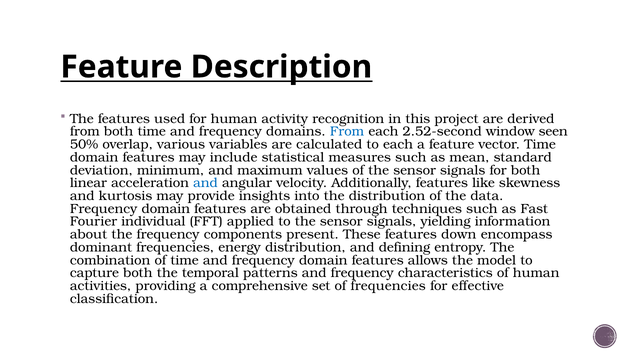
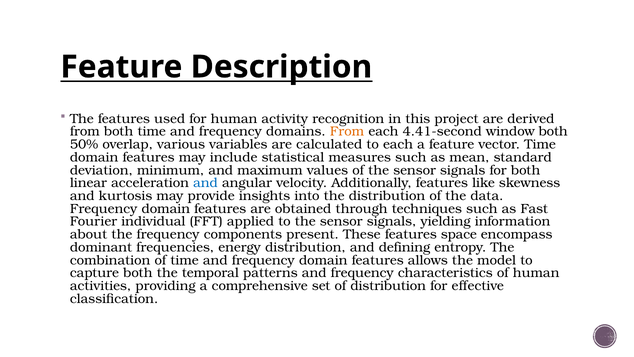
From colour: blue -> orange (347, 131)
2.52-second: 2.52-second -> 4.41-second (442, 131)
window seen: seen -> both (553, 131)
down: down -> space (459, 234)
of frequencies: frequencies -> distribution (388, 286)
